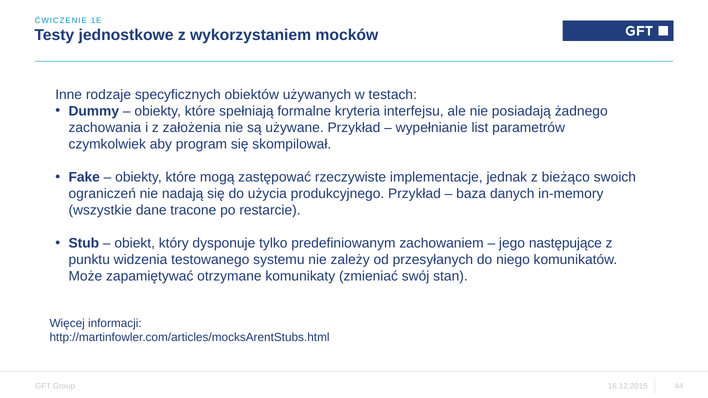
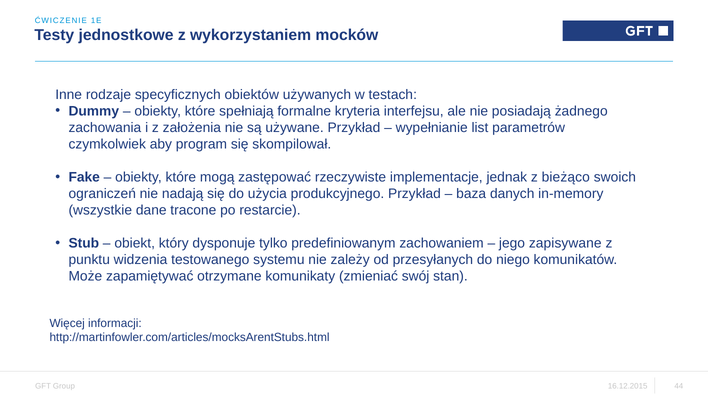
następujące: następujące -> zapisywane (565, 243)
